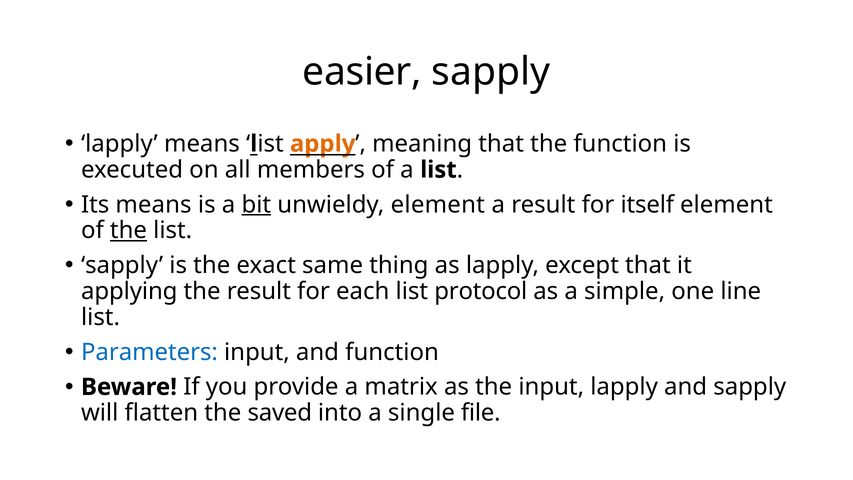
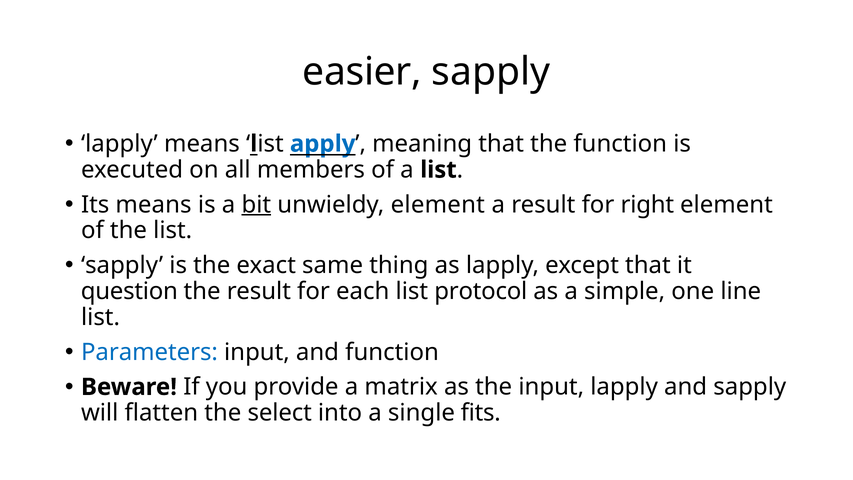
apply colour: orange -> blue (323, 144)
itself: itself -> right (647, 205)
the underline: present -> none (129, 230)
applying: applying -> question (129, 291)
saved: saved -> select (280, 413)
file: file -> fits (481, 413)
